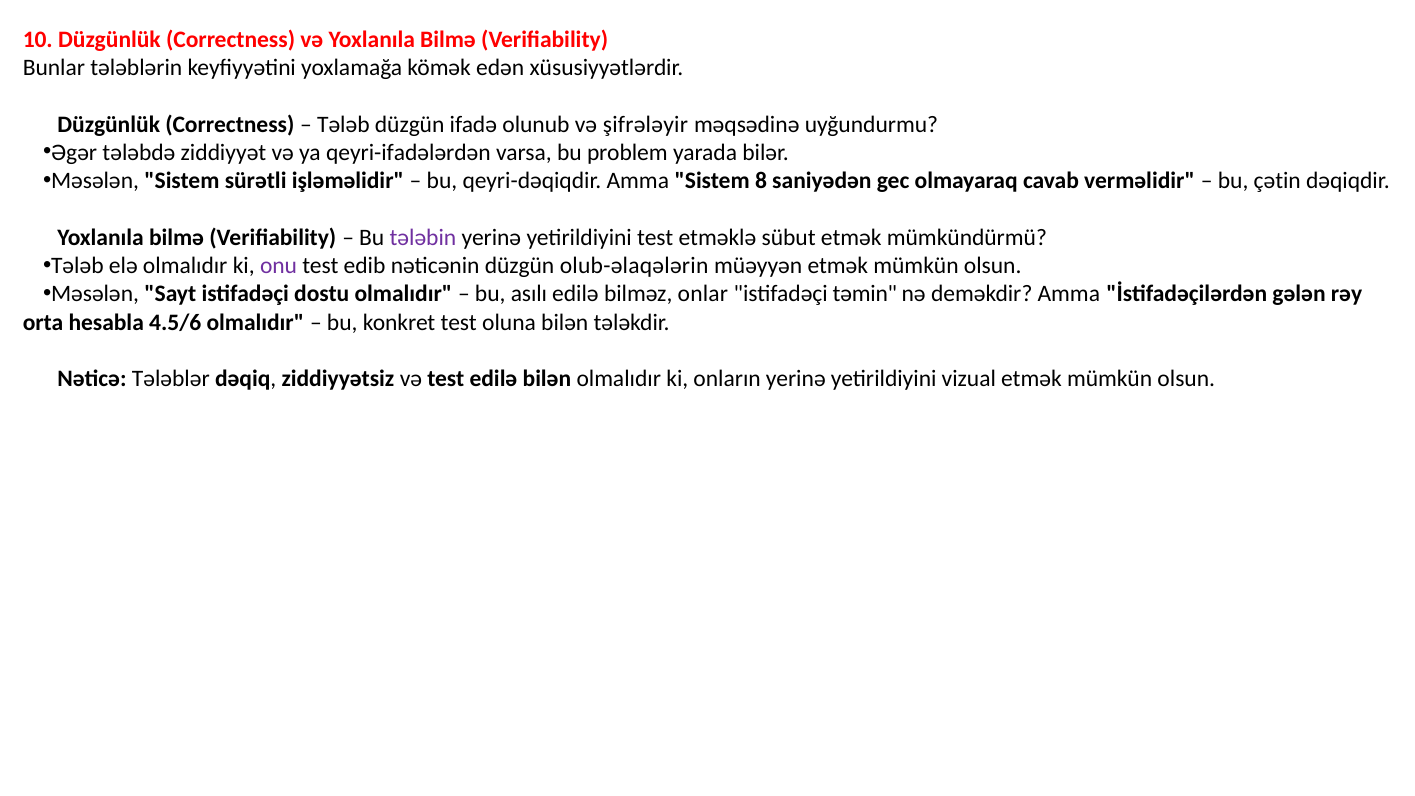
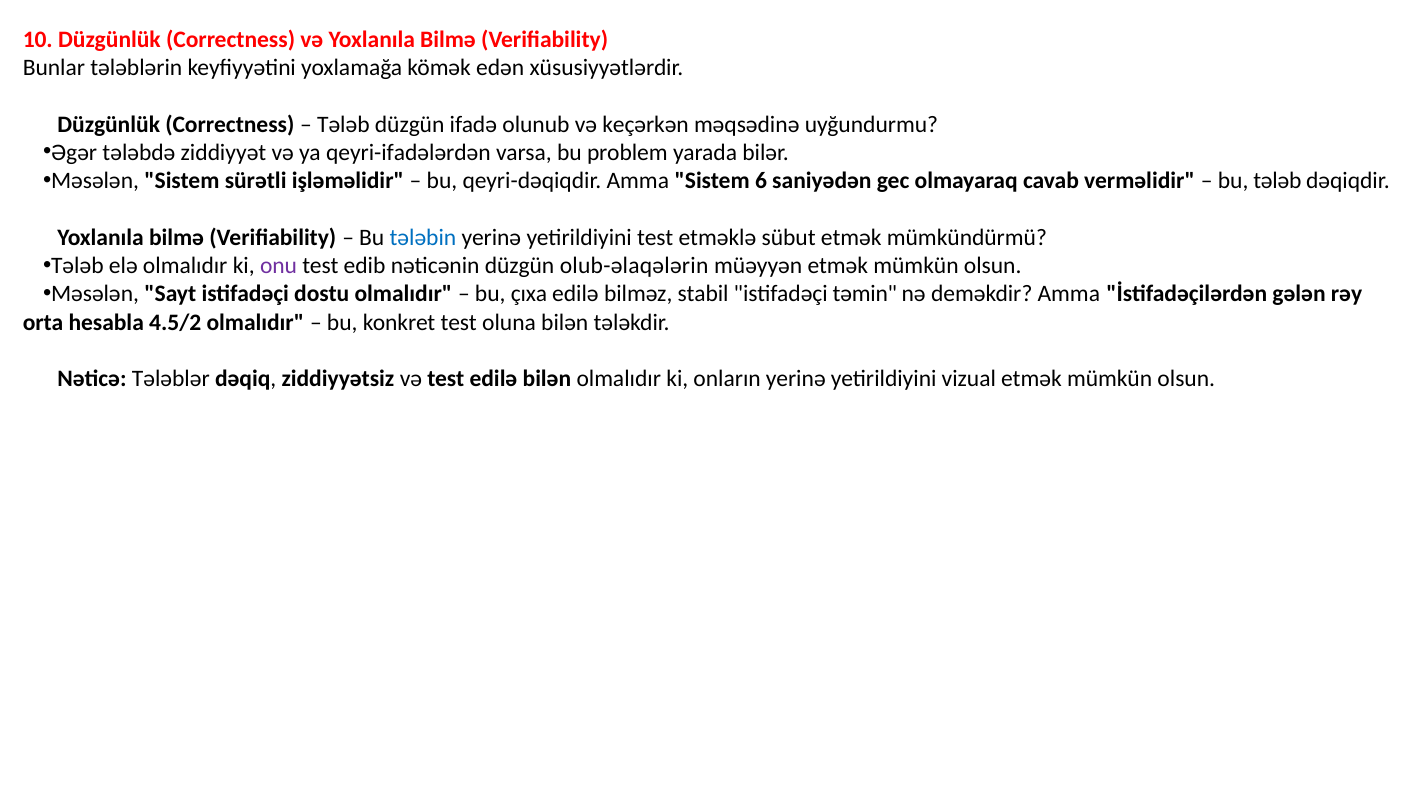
şifrələyir: şifrələyir -> keçərkən (646, 124)
8: 8 -> 6 (761, 181)
bu çətin: çətin -> tələb (1277, 181)
tələbin colour: purple -> blue (423, 237)
asılı: asılı -> çıxa (529, 294)
onlar: onlar -> stabil (703, 294)
4.5/6: 4.5/6 -> 4.5/2 (175, 322)
